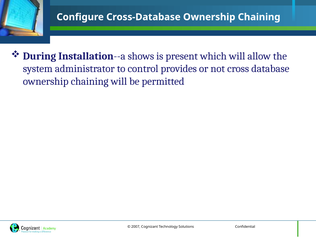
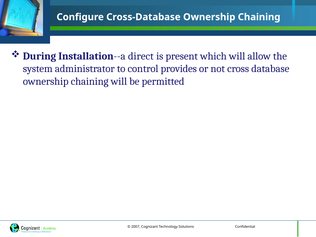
shows: shows -> direct (141, 56)
